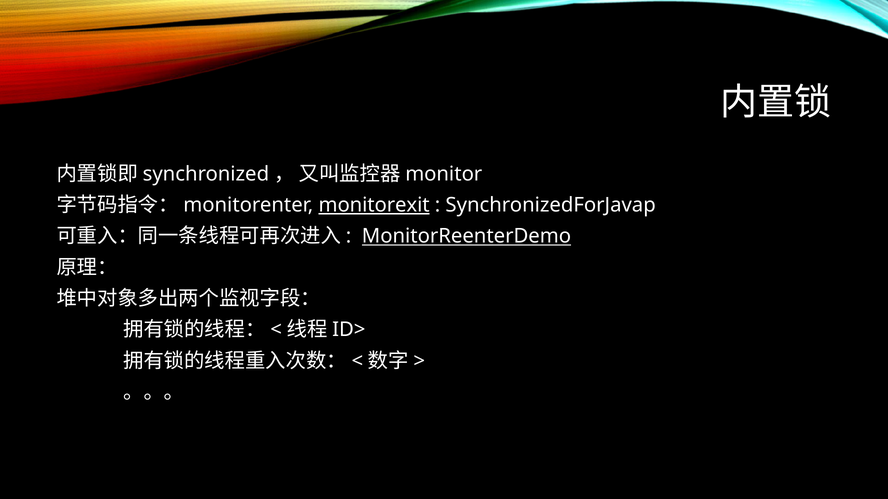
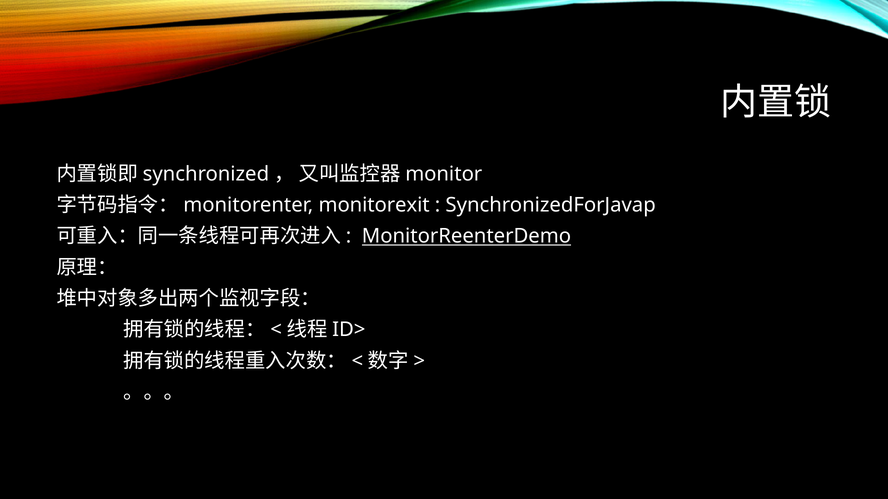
monitorexit underline: present -> none (374, 205)
